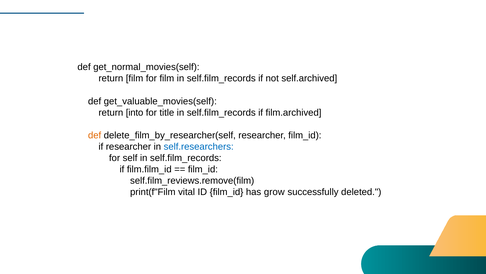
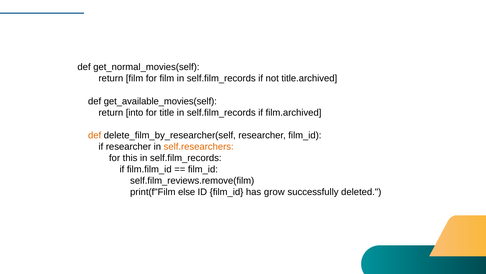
self.archived: self.archived -> title.archived (309, 78)
get_valuable_movies(self: get_valuable_movies(self -> get_available_movies(self (160, 101)
self.researchers colour: blue -> orange (199, 146)
self: self -> this (130, 158)
vital: vital -> else (187, 192)
